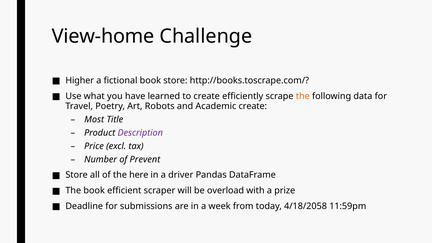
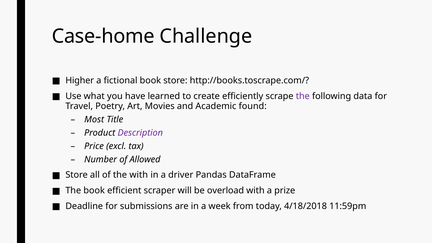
View-home: View-home -> Case-home (103, 36)
the colour: orange -> purple (303, 96)
Robots: Robots -> Movies (160, 106)
Academic create: create -> found (253, 106)
Prevent: Prevent -> Allowed (145, 159)
the here: here -> with (139, 175)
4/18/2058: 4/18/2058 -> 4/18/2018 (306, 206)
